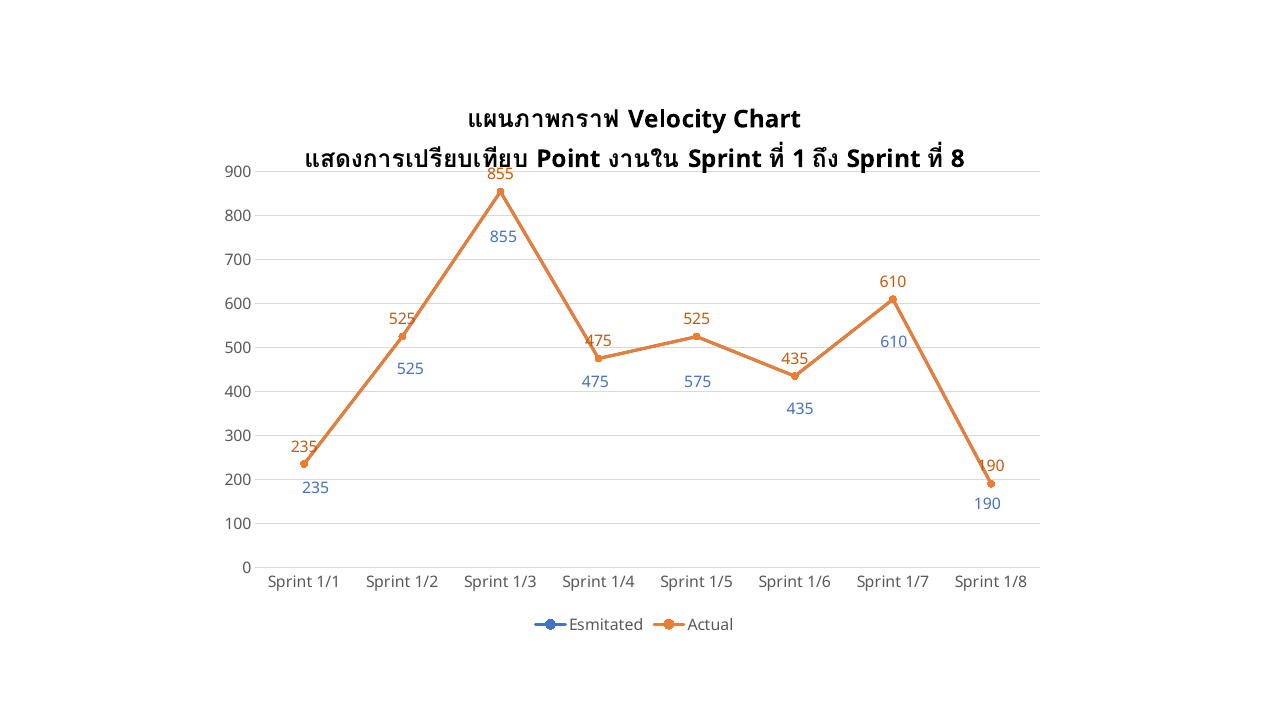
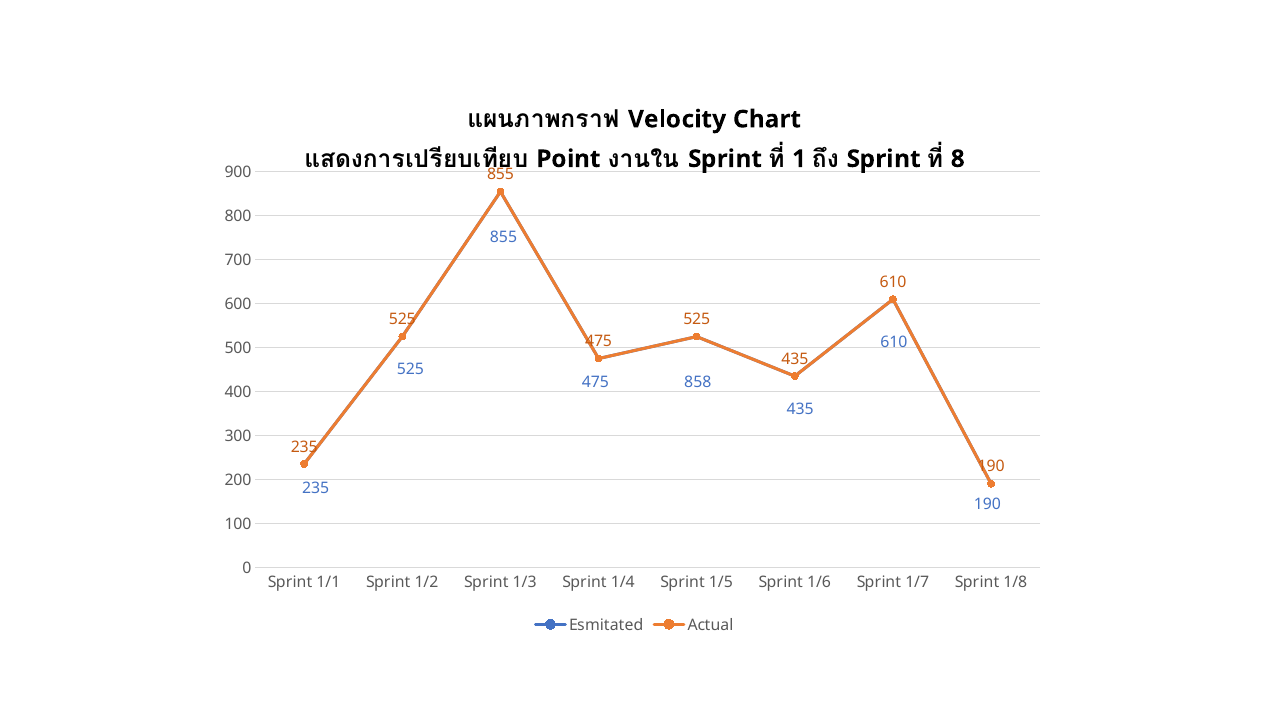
575: 575 -> 858 (698, 382)
